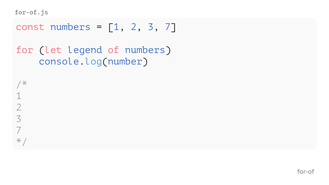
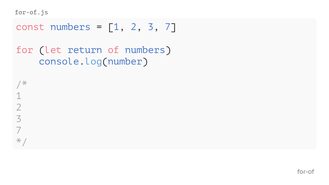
legend: legend -> return (85, 50)
